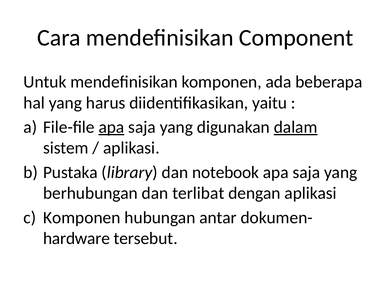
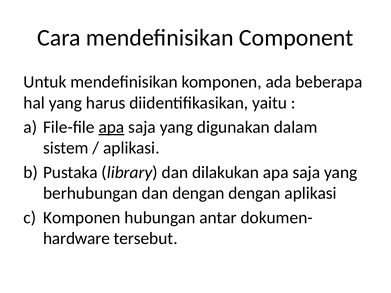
dalam underline: present -> none (296, 127)
notebook: notebook -> dilakukan (226, 172)
dan terlibat: terlibat -> dengan (198, 193)
